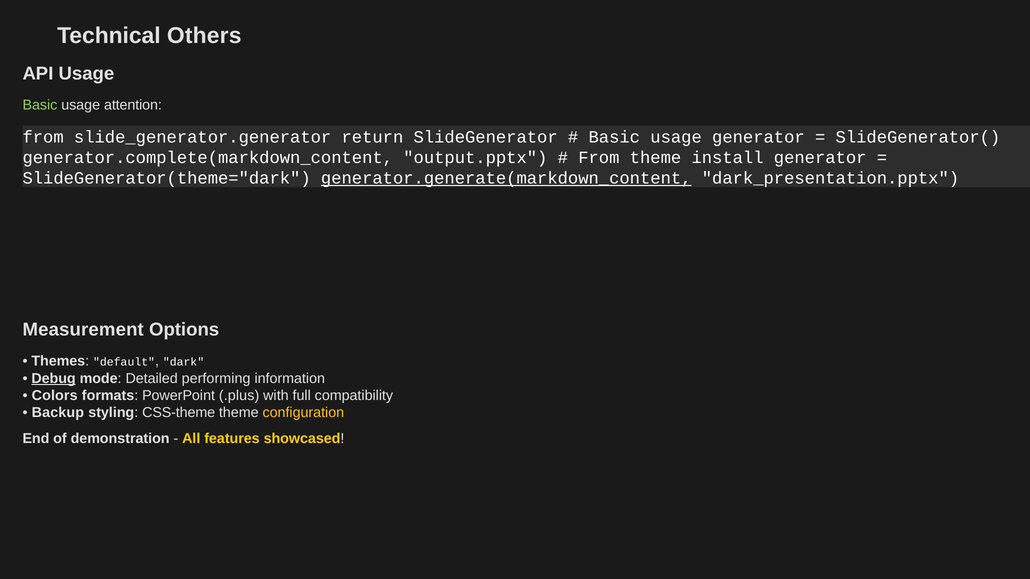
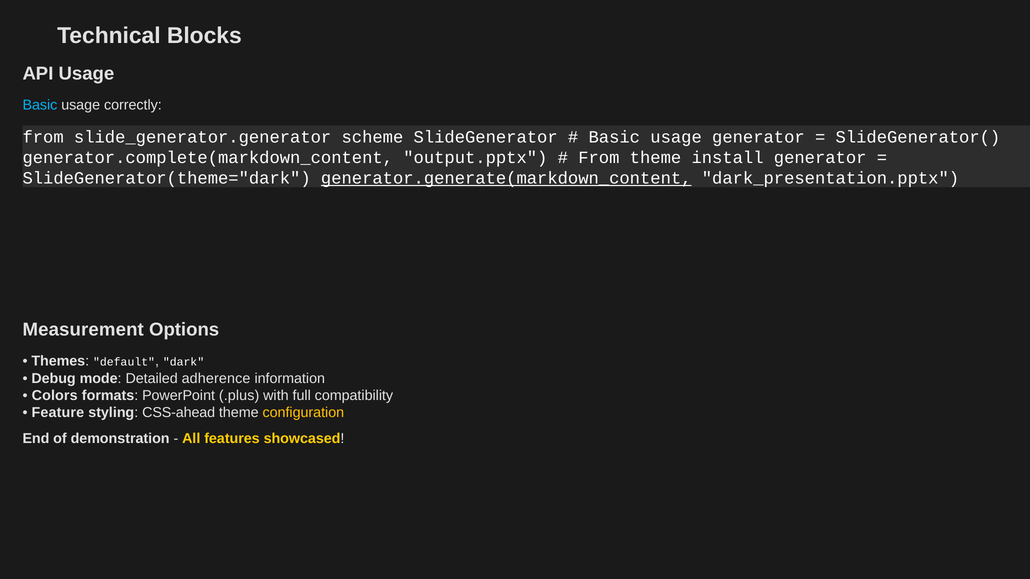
Others: Others -> Blocks (204, 36)
Basic colour: light green -> light blue (40, 105)
attention: attention -> correctly (133, 105)
return: return -> scheme (372, 137)
Debug underline: present -> none (54, 379)
performing: performing -> adherence (216, 379)
Backup: Backup -> Feature (58, 413)
CSS-theme: CSS-theme -> CSS-ahead (179, 413)
